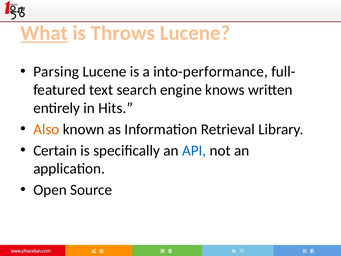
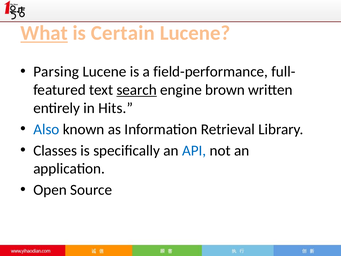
Throws: Throws -> Certain (123, 33)
into-performance: into-performance -> field-performance (211, 72)
search underline: none -> present (137, 90)
knows: knows -> brown (225, 90)
Also colour: orange -> blue (46, 129)
Certain: Certain -> Classes (55, 150)
